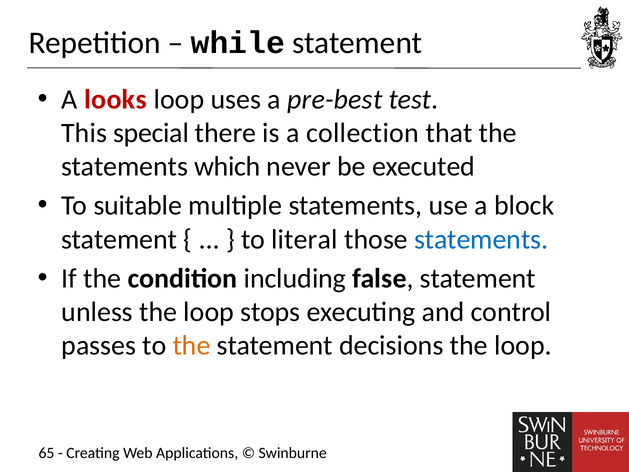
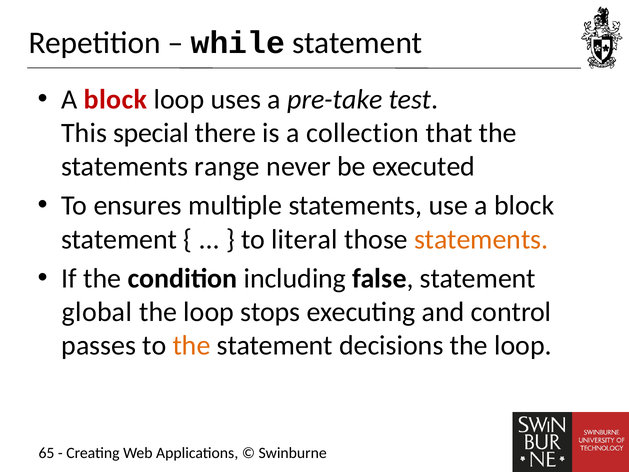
looks: looks -> block (115, 99)
pre-best: pre-best -> pre-take (335, 99)
which: which -> range (227, 166)
suitable: suitable -> ensures (138, 206)
statements colour: blue -> orange (481, 239)
unless: unless -> global (97, 312)
